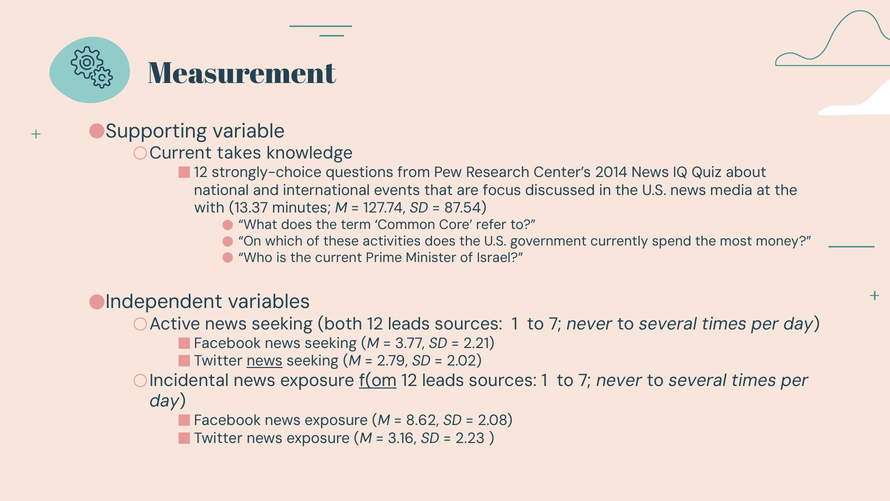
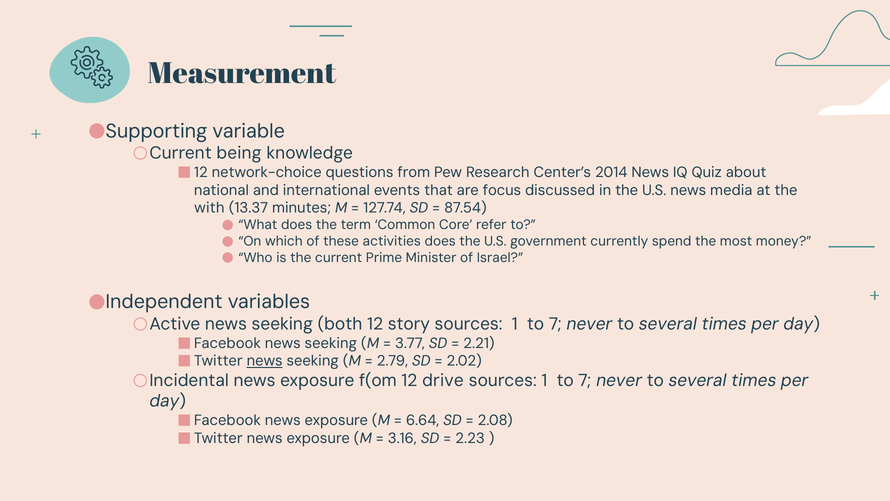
takes: takes -> being (239, 153)
strongly-choice: strongly-choice -> network-choice (267, 172)
leads: leads -> story (409, 324)
f(om underline: present -> none (378, 380)
leads: leads -> drive (443, 380)
8.62: 8.62 -> 6.64 (423, 420)
